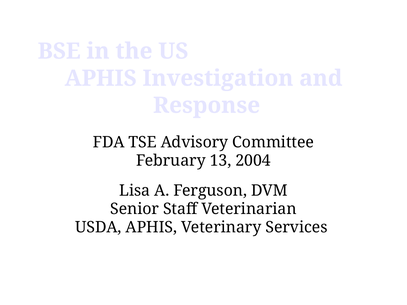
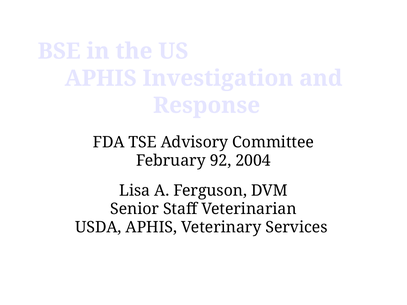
13: 13 -> 92 (221, 161)
